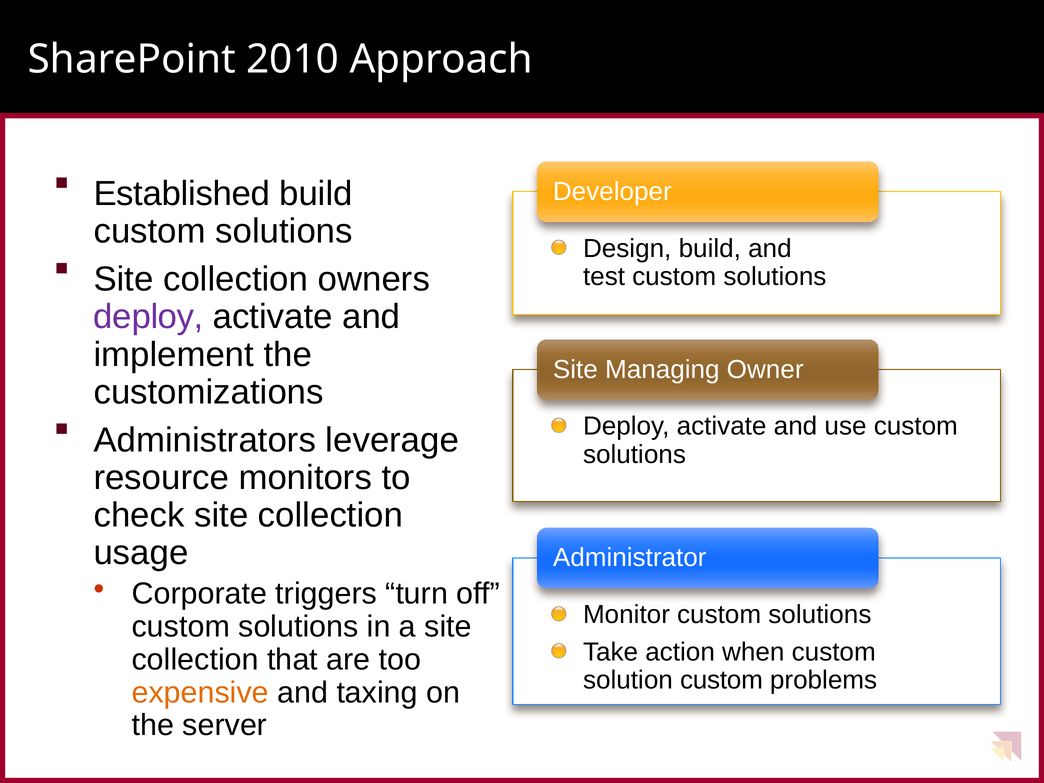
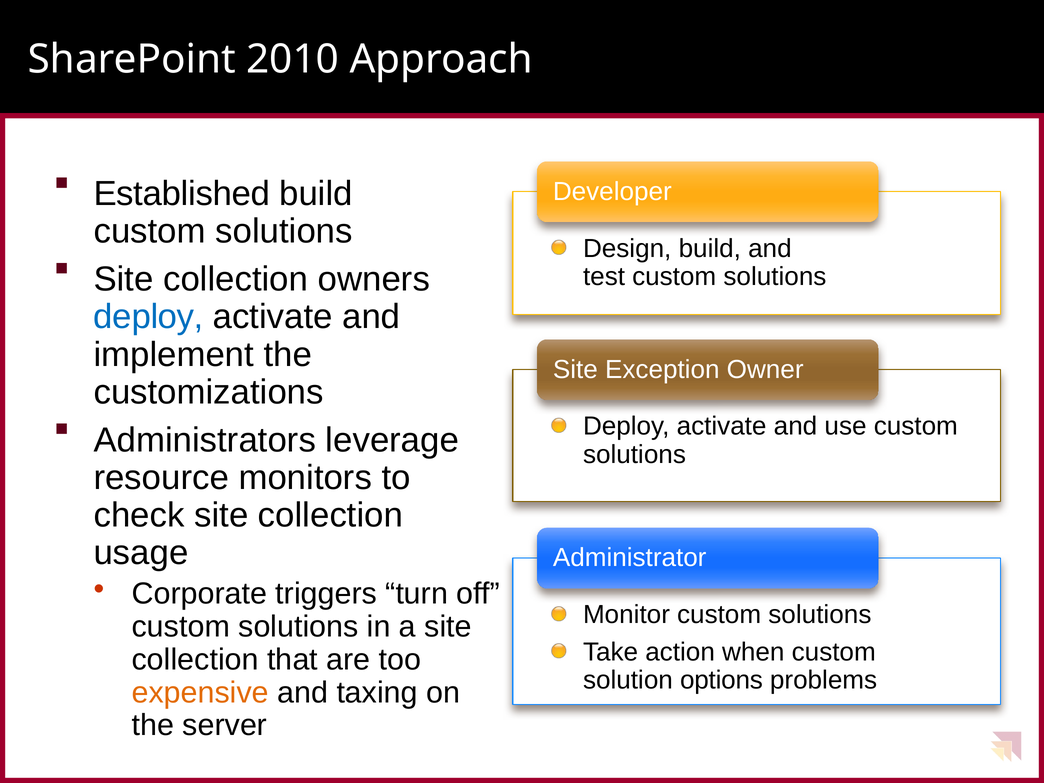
deploy colour: purple -> blue (149, 317)
Managing: Managing -> Exception (662, 369)
solution custom: custom -> options (721, 680)
